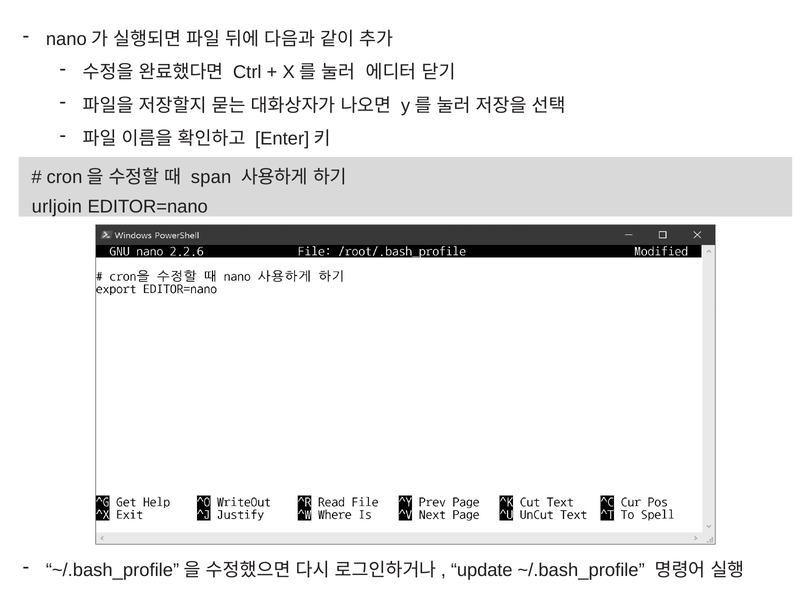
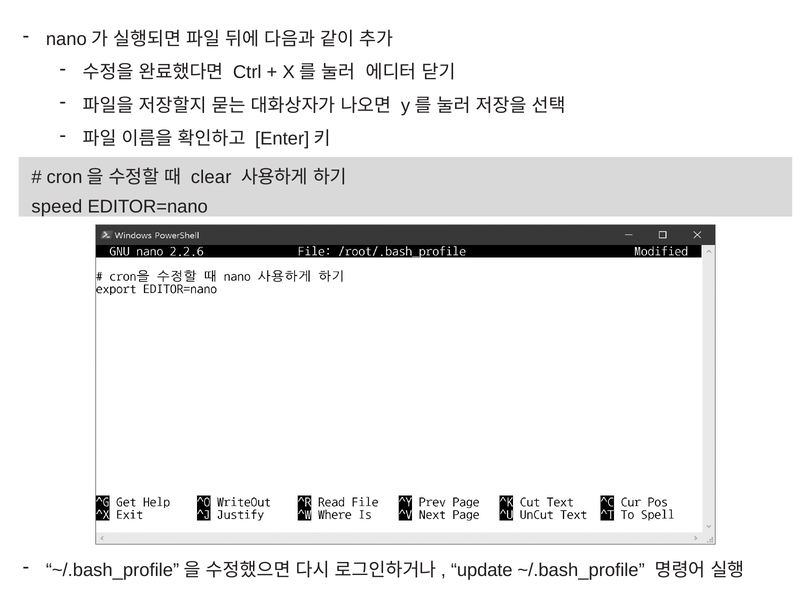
span: span -> clear (211, 177)
urljoin: urljoin -> speed (57, 207)
